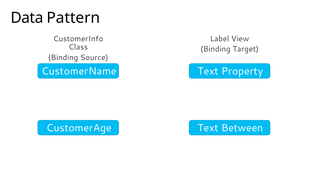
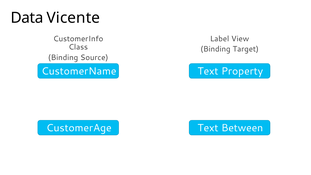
Pattern: Pattern -> Vicente (73, 18)
